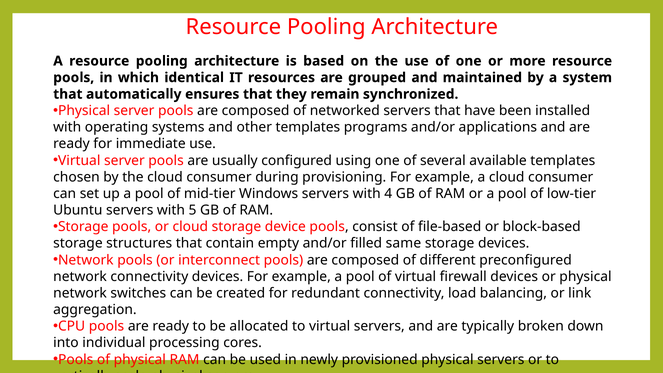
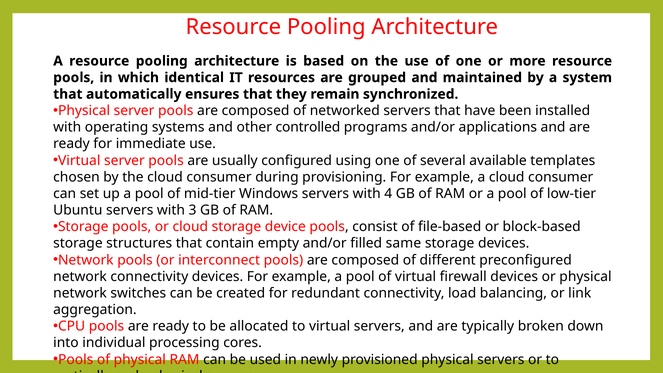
other templates: templates -> controlled (308, 127)
5: 5 -> 3 (192, 210)
